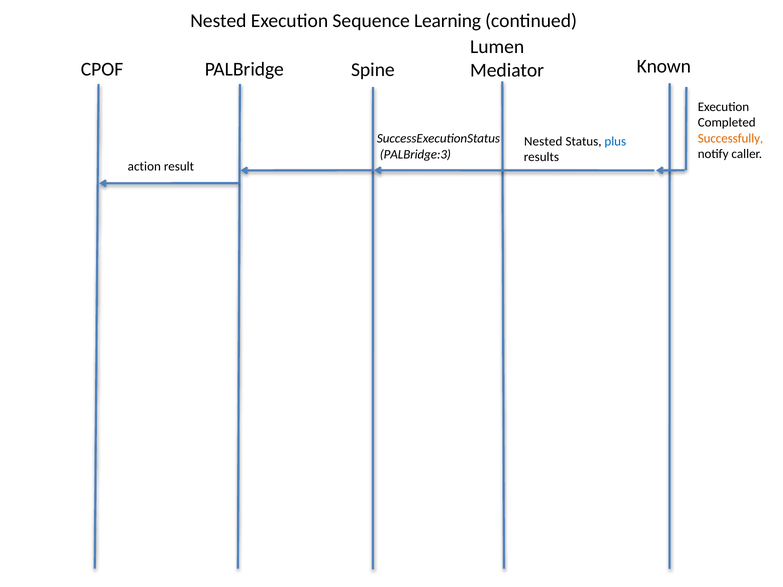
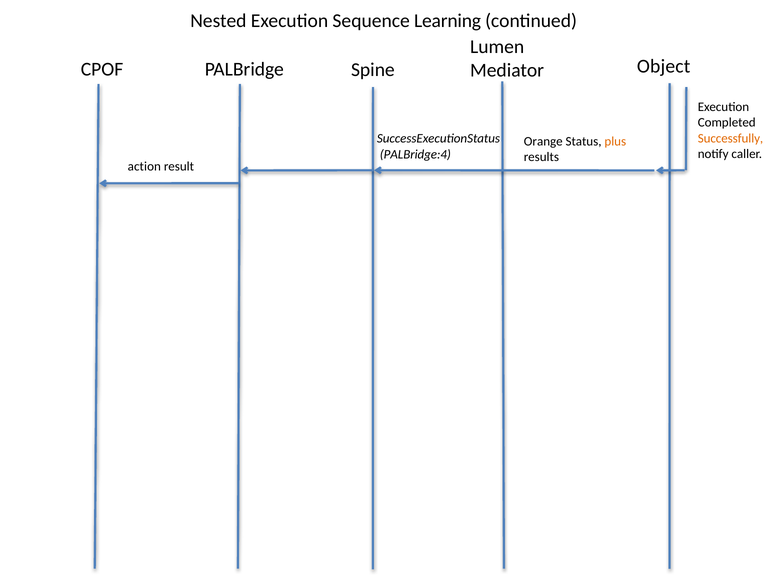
Known: Known -> Object (664, 67)
Nested: Nested -> Orange (543, 142)
plus colour: blue -> orange (615, 142)
PALBridge:3: PALBridge:3 -> PALBridge:4 (415, 154)
